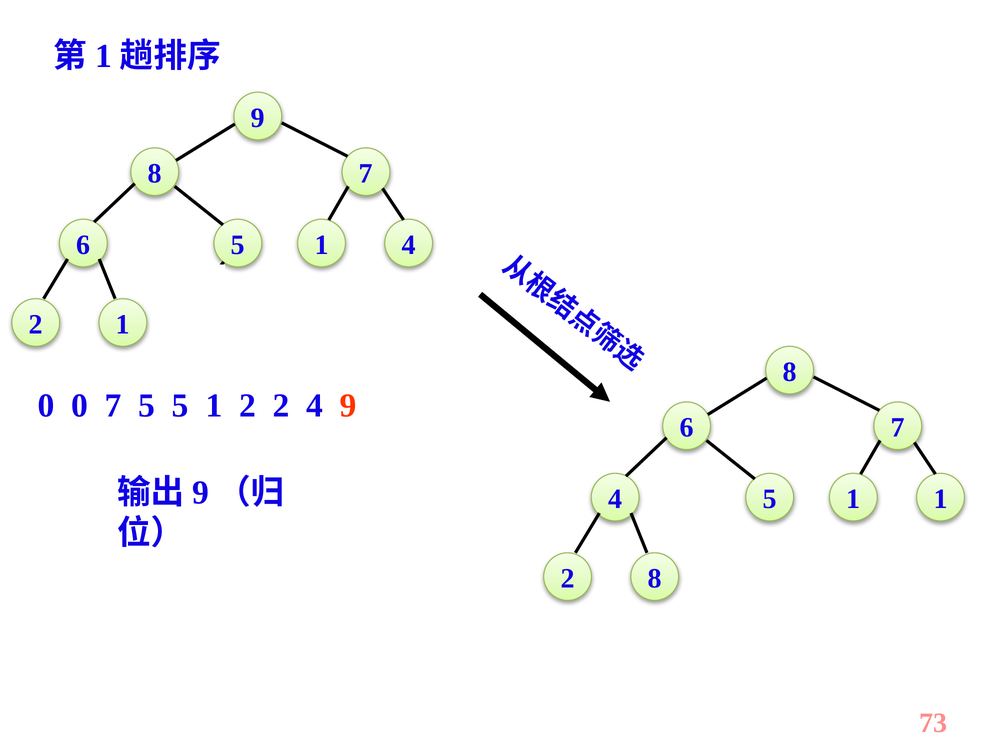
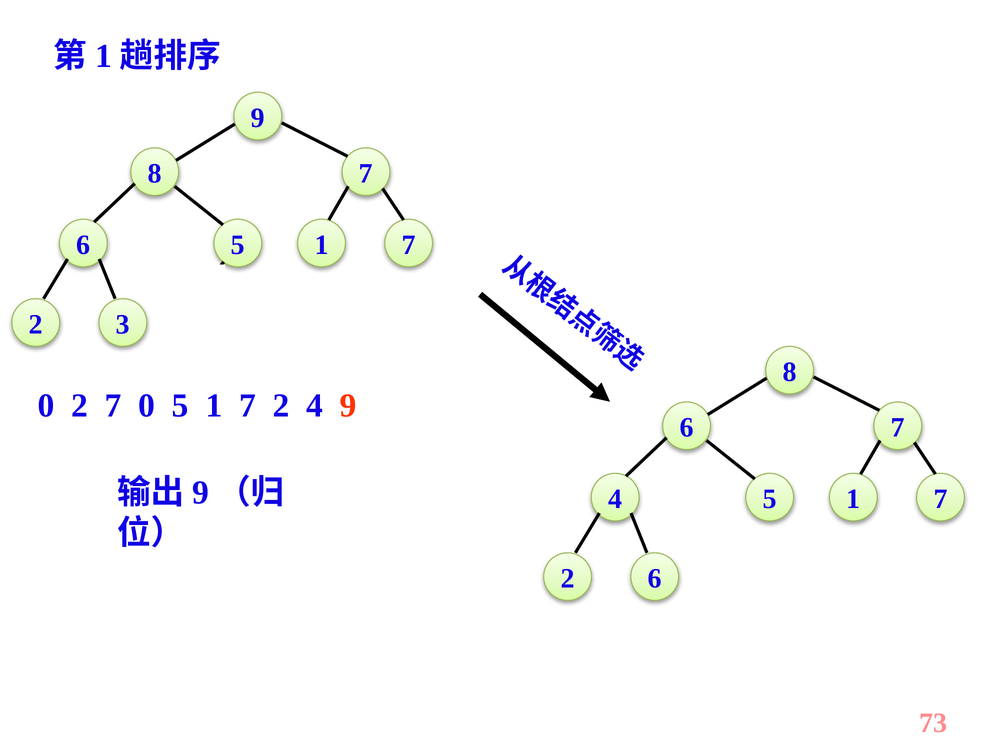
4: 4 -> 7 (409, 245)
2 1: 1 -> 3 (123, 324)
0: 0 -> 2 (80, 405)
7 5: 5 -> 0 (147, 405)
2: 2 -> 7 (248, 405)
1: 1 -> 7 (941, 499)
2 8: 8 -> 6 (655, 579)
